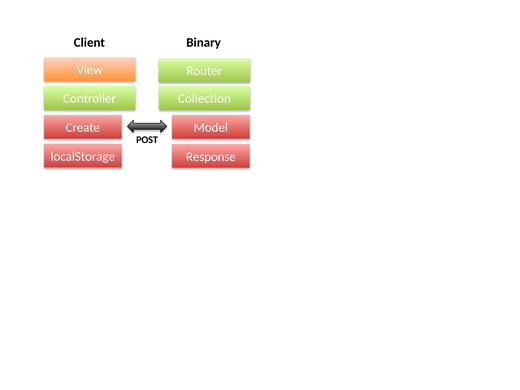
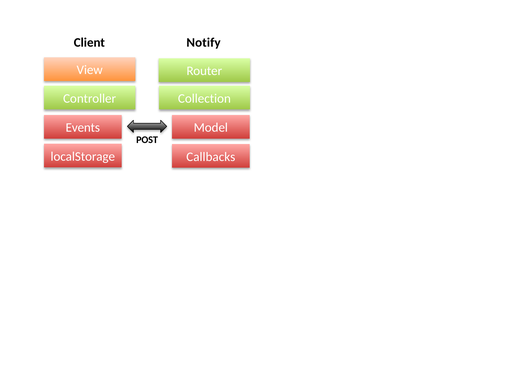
Binary: Binary -> Notify (204, 43)
Create: Create -> Events (83, 128)
Response: Response -> Callbacks (211, 157)
